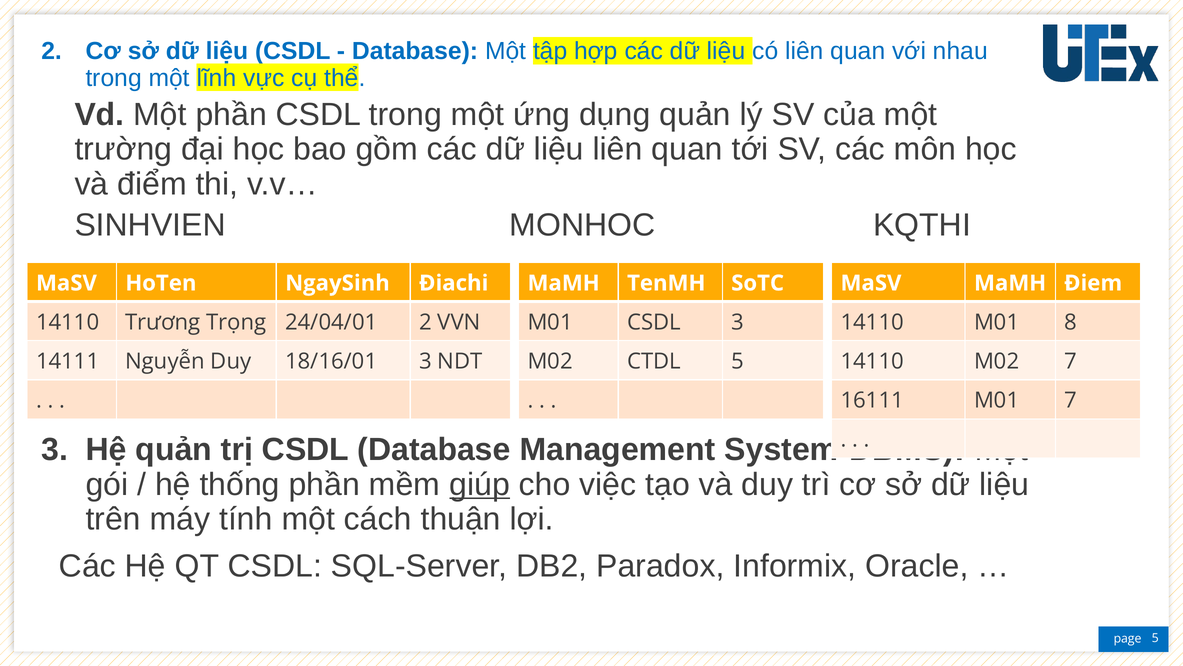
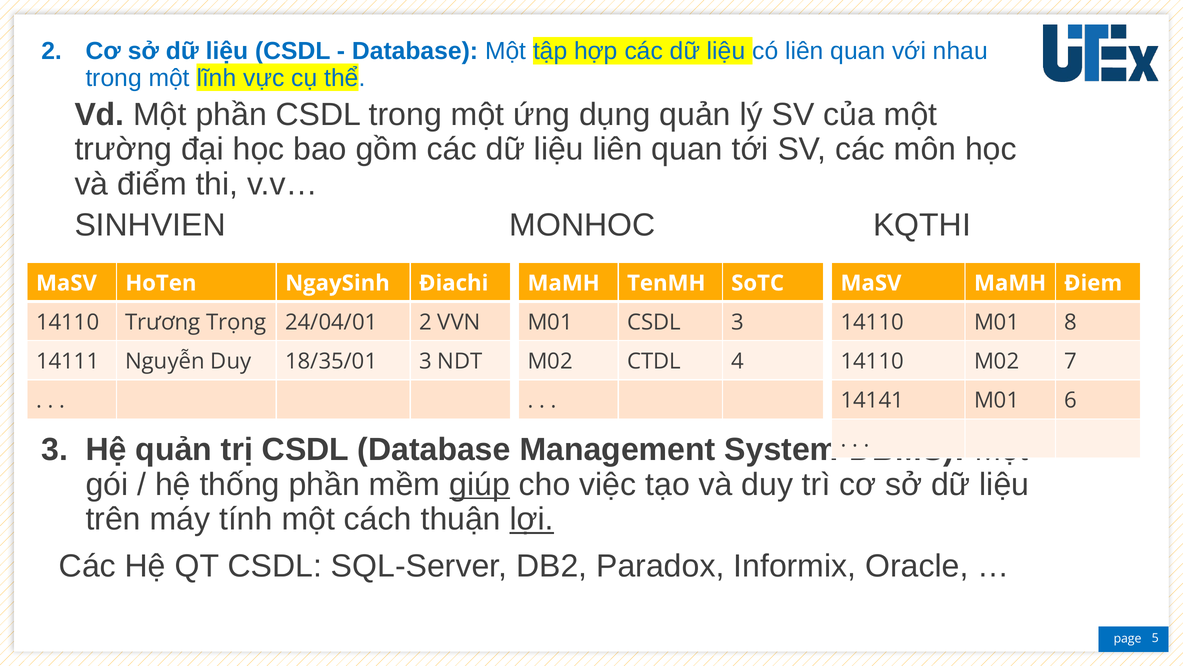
18/16/01: 18/16/01 -> 18/35/01 (331, 361)
CTDL 5: 5 -> 4 (738, 361)
16111: 16111 -> 14141 (872, 400)
M01 7: 7 -> 6 (1070, 400)
lợi underline: none -> present (532, 519)
